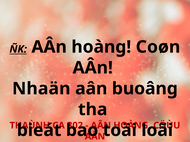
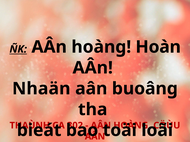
Coøn: Coøn -> Hoàn (158, 47)
